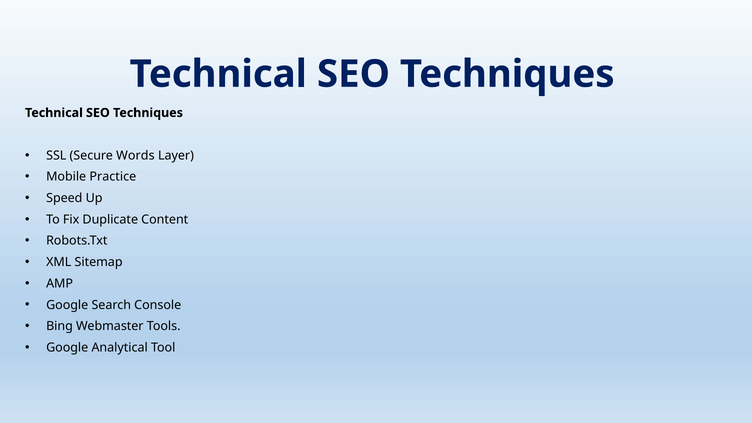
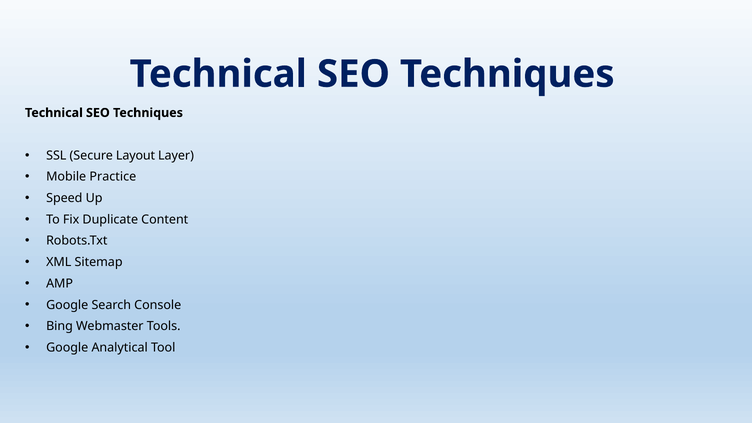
Words: Words -> Layout (136, 155)
